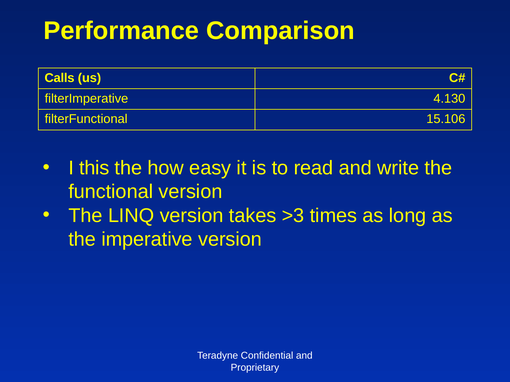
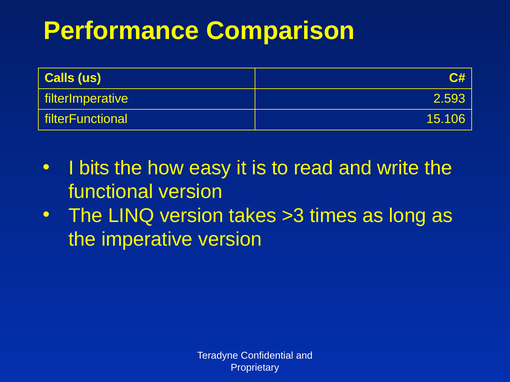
4.130: 4.130 -> 2.593 (449, 99)
this: this -> bits (94, 168)
